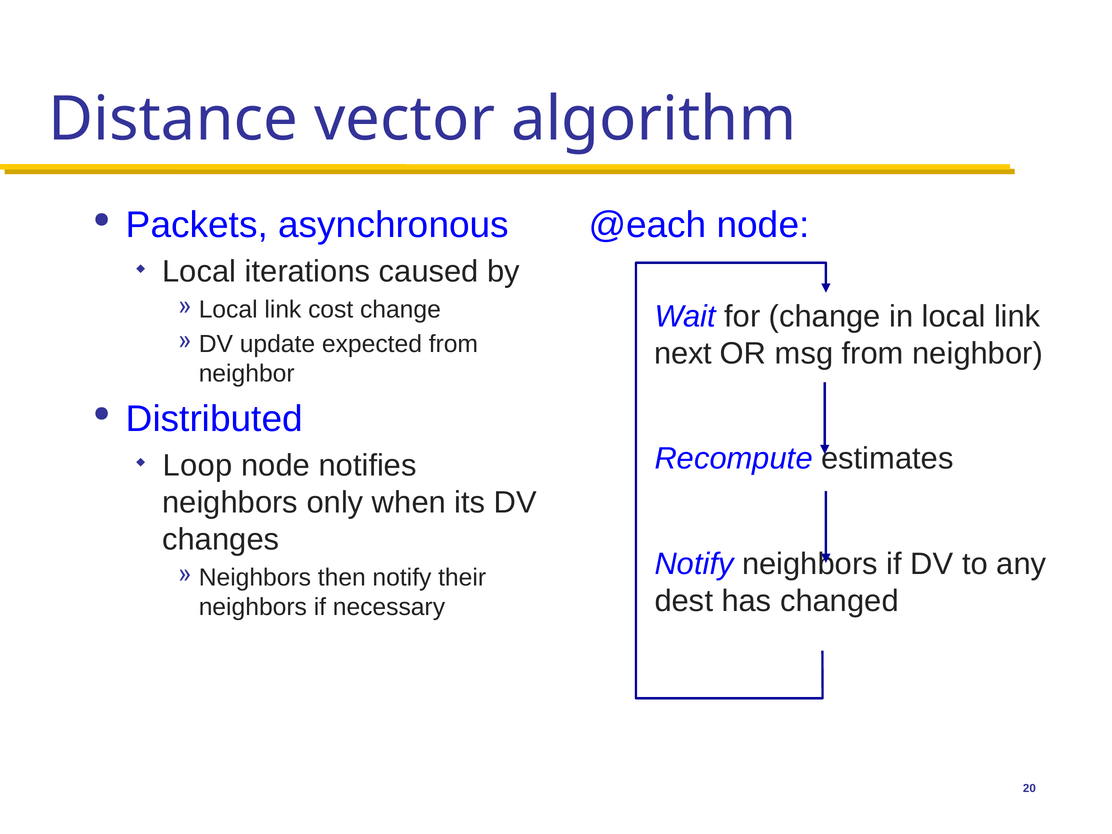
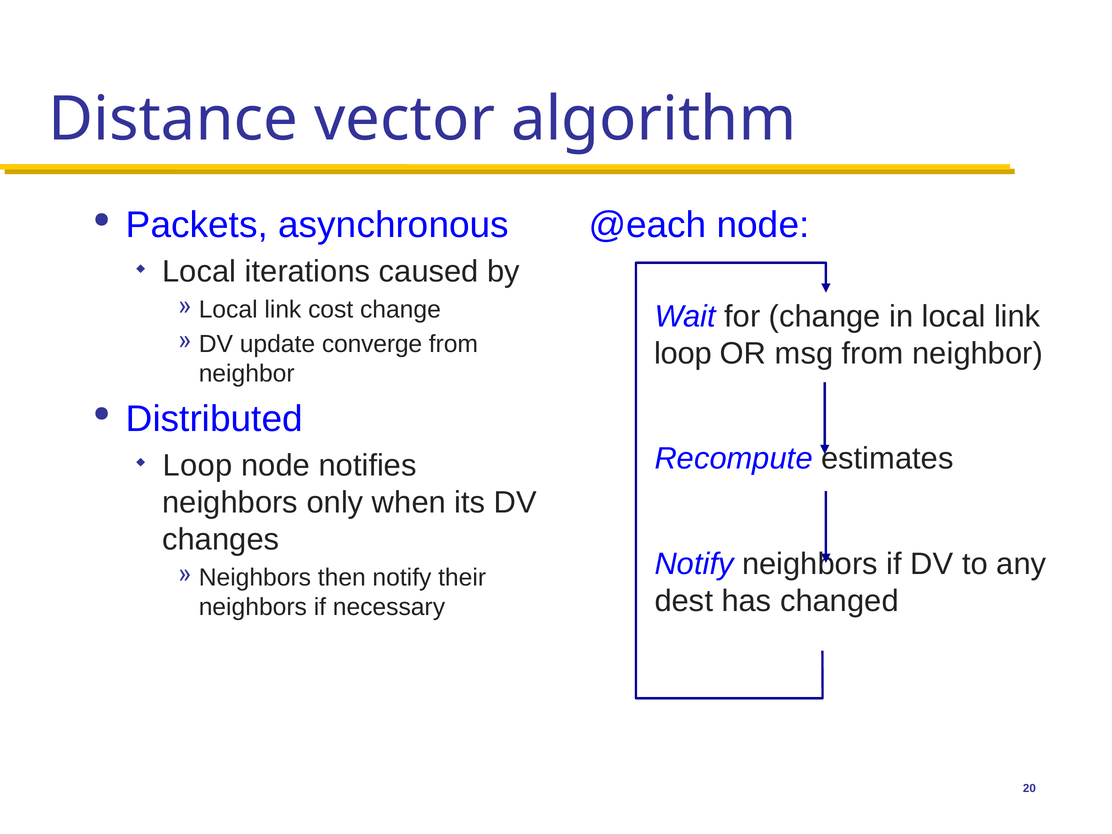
expected: expected -> converge (372, 344)
next: next -> loop (683, 354)
